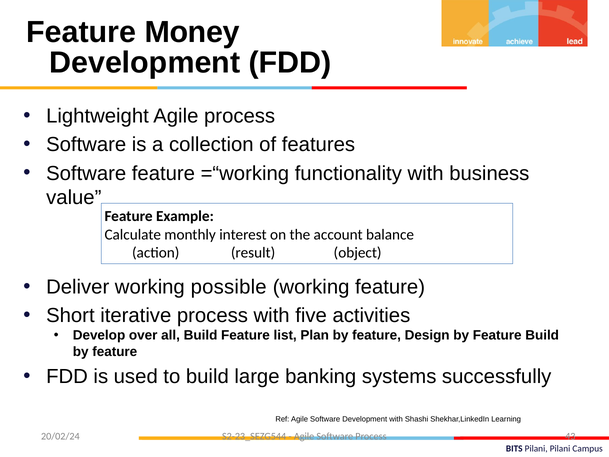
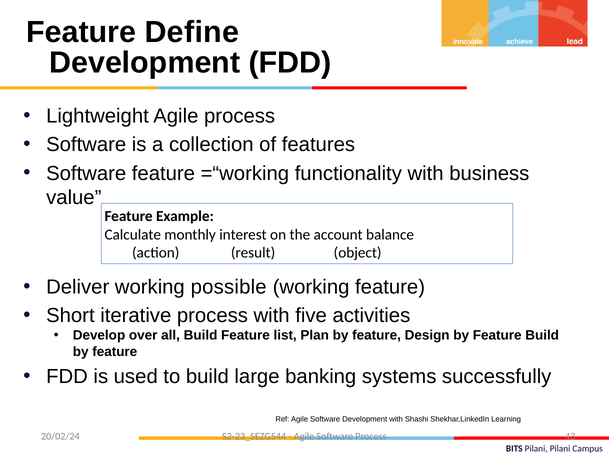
Money: Money -> Define (192, 32)
